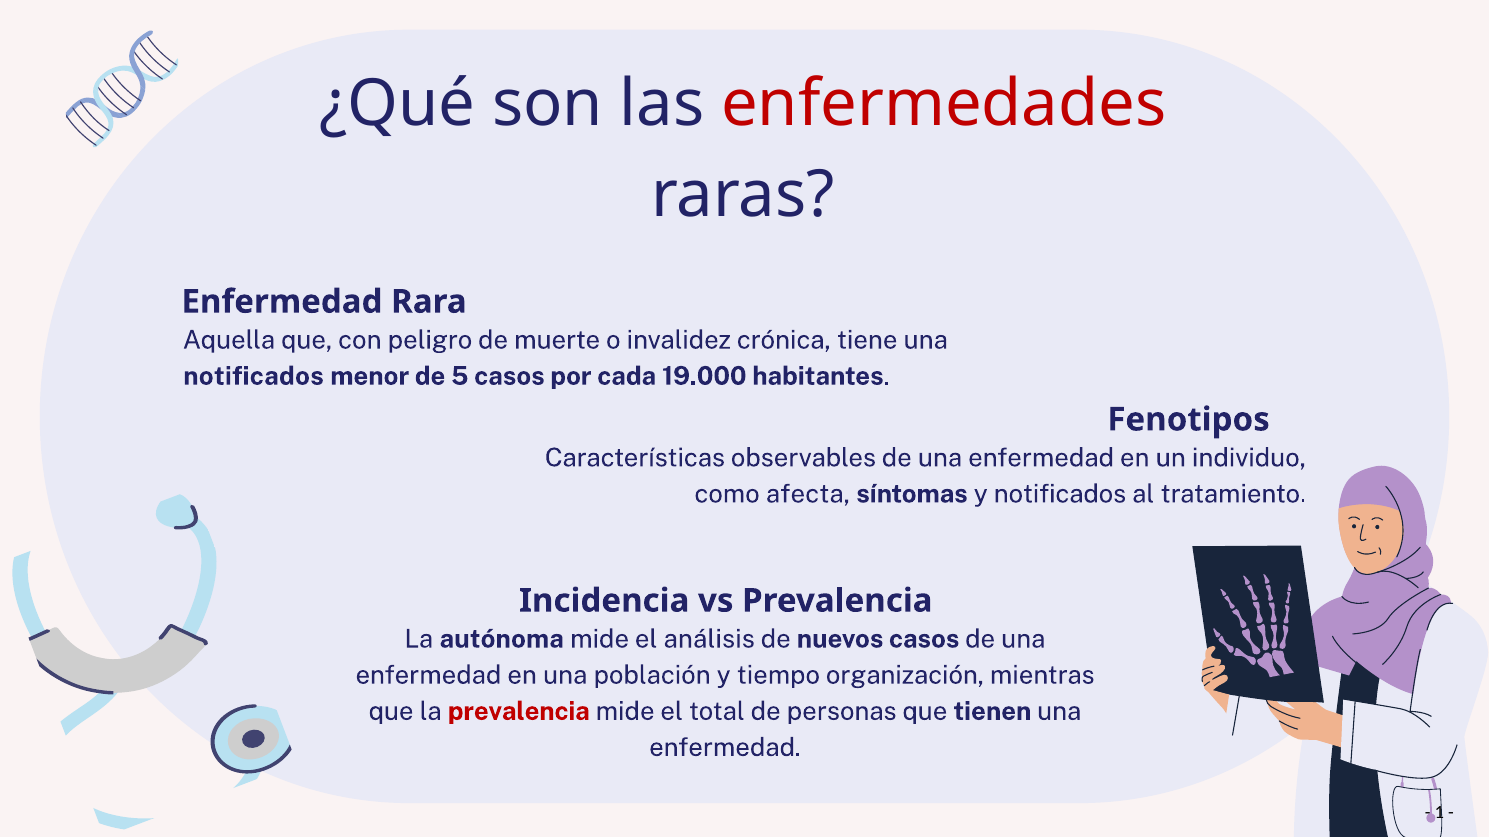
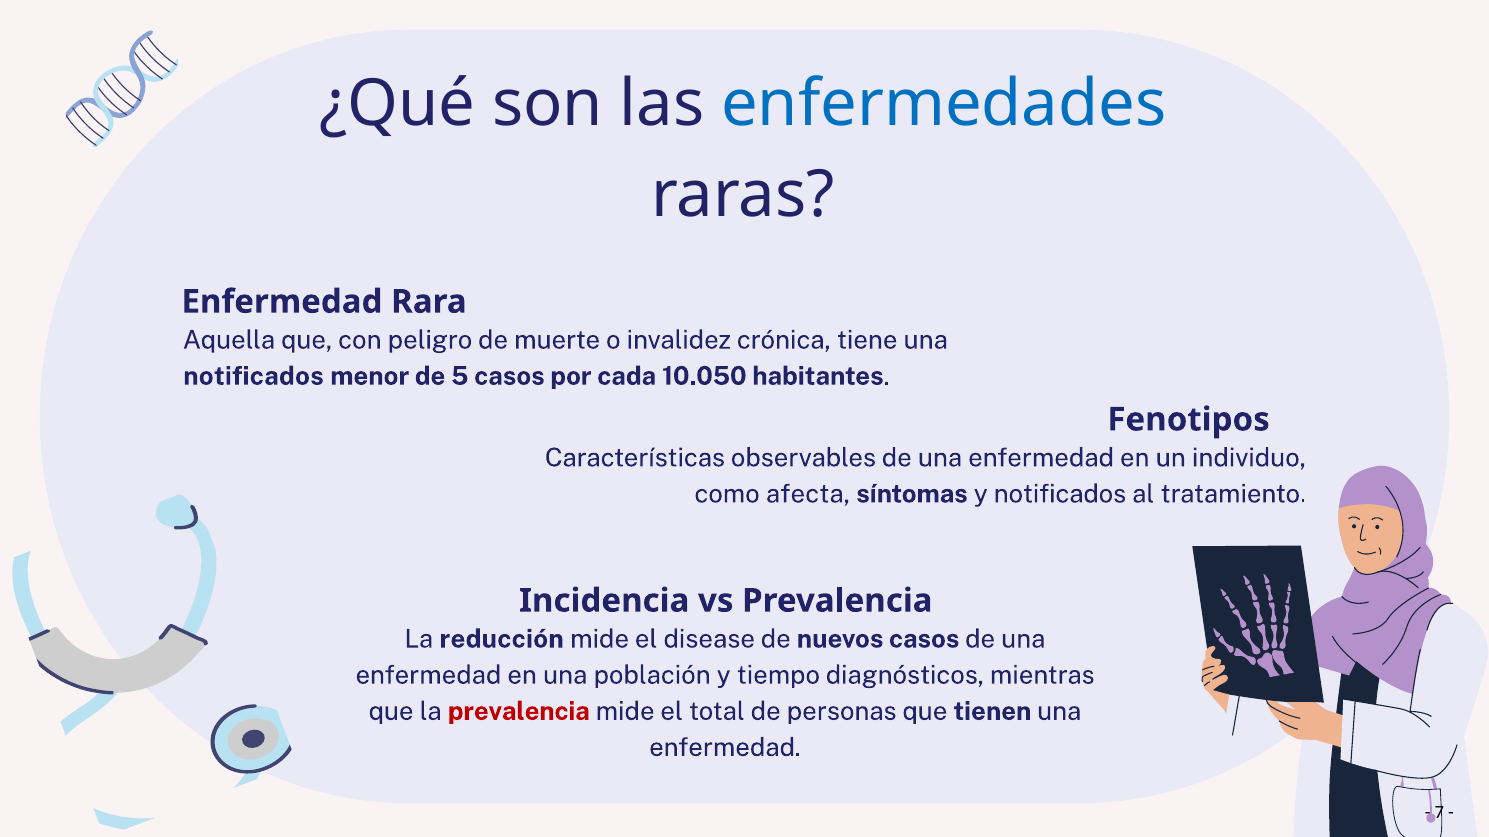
enfermedades colour: red -> blue (944, 104)
19.000: 19.000 -> 10.050 (704, 376)
autónoma: autónoma -> reducción (502, 639)
análisis: análisis -> disease (709, 639)
organización: organización -> diagnósticos (905, 676)
1: 1 -> 7 (1439, 813)
